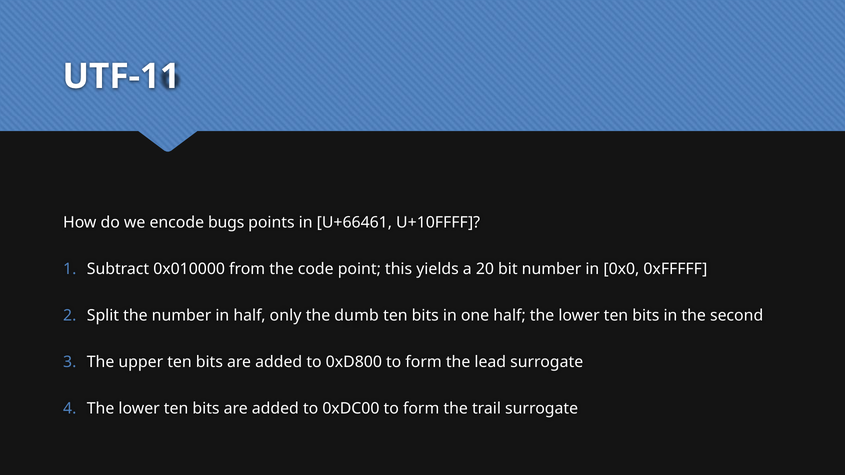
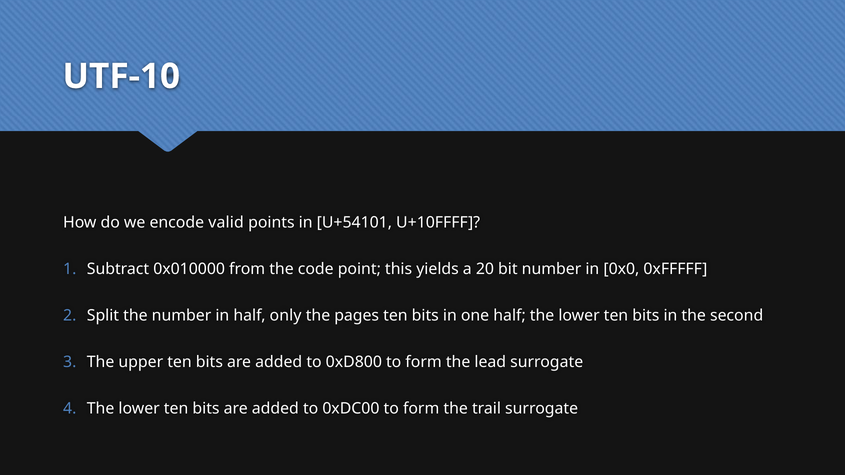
UTF-11: UTF-11 -> UTF-10 (121, 76)
bugs: bugs -> valid (226, 223)
U+66461: U+66461 -> U+54101 (354, 223)
dumb: dumb -> pages (357, 316)
